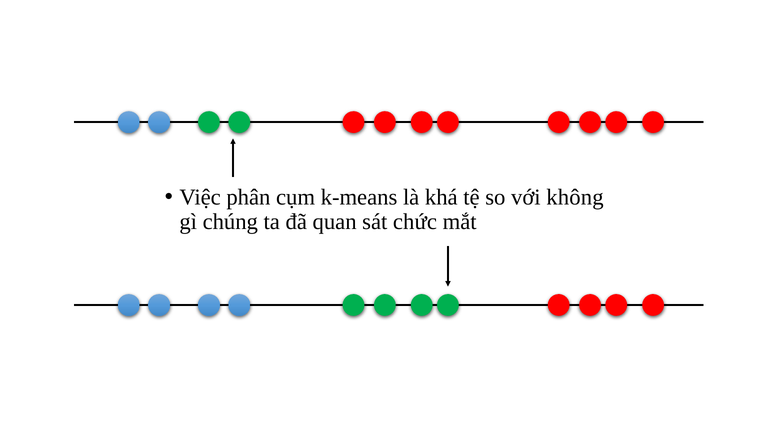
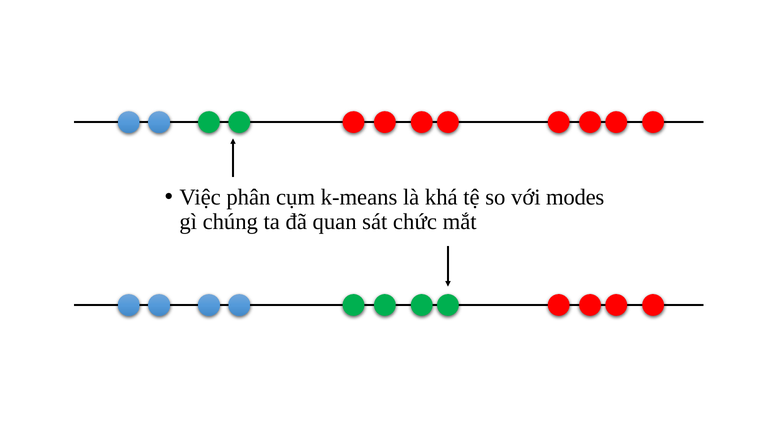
không: không -> modes (575, 197)
